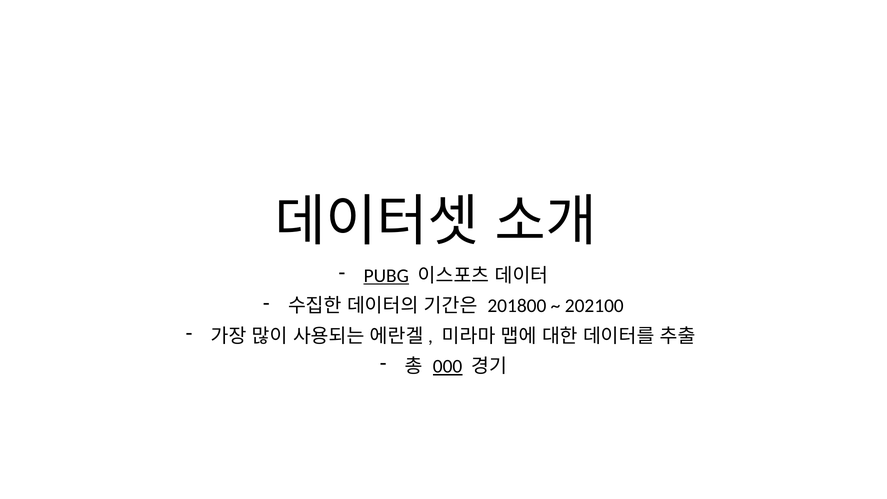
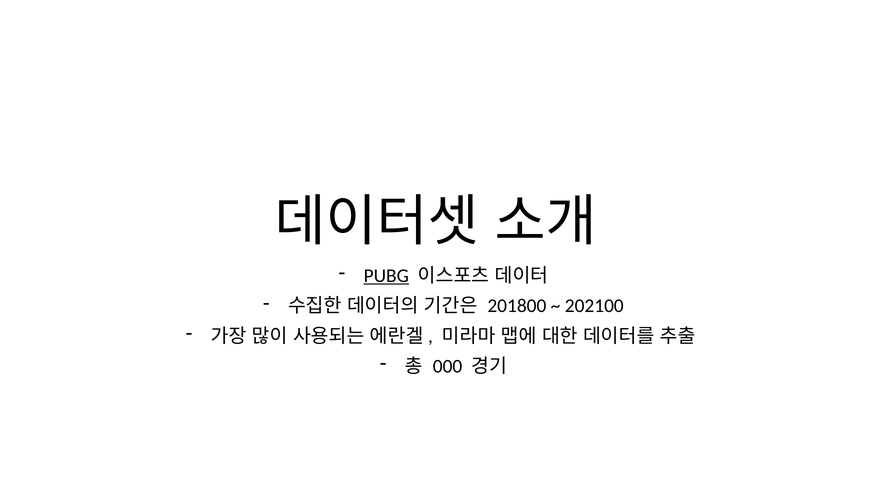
000 underline: present -> none (448, 366)
